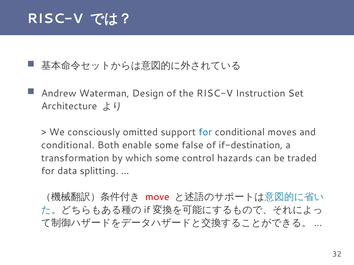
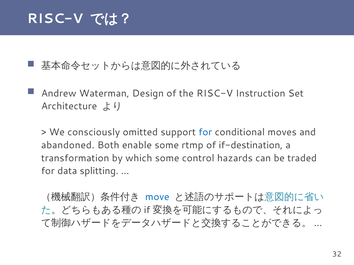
conditional: conditional -> abandoned (68, 145)
false: false -> rtmp (193, 145)
move colour: red -> blue (157, 197)
